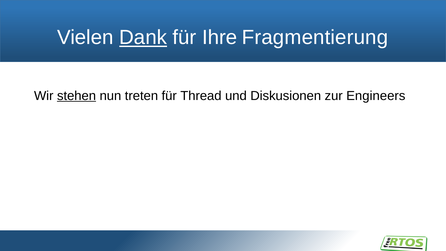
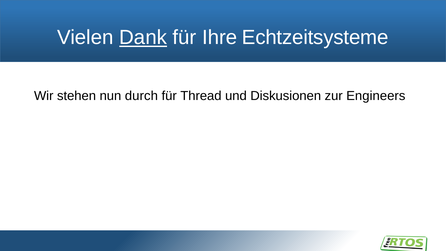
Fragmentierung: Fragmentierung -> Echtzeitsysteme (315, 37)
stehen underline: present -> none (77, 96)
treten: treten -> durch (141, 96)
